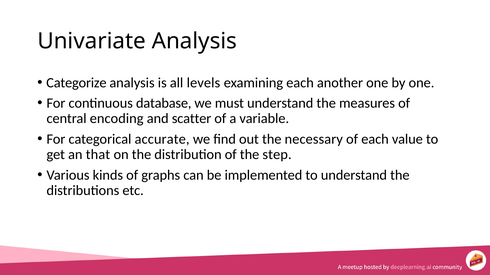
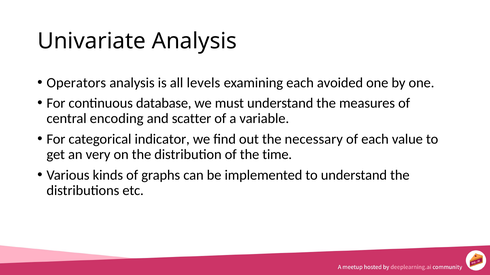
Categorize: Categorize -> Operators (76, 83)
another: another -> avoided (340, 83)
accurate: accurate -> indicator (162, 139)
that: that -> very (98, 155)
step: step -> time (277, 155)
